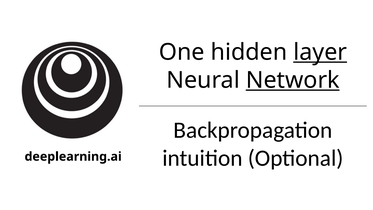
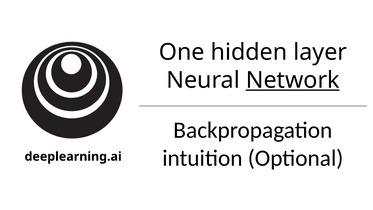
layer underline: present -> none (320, 52)
